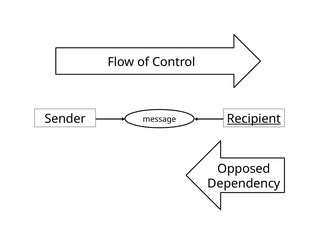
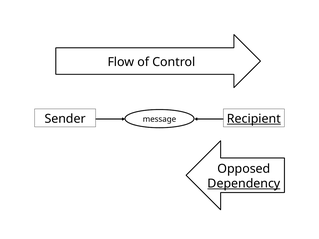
Dependency underline: none -> present (244, 184)
